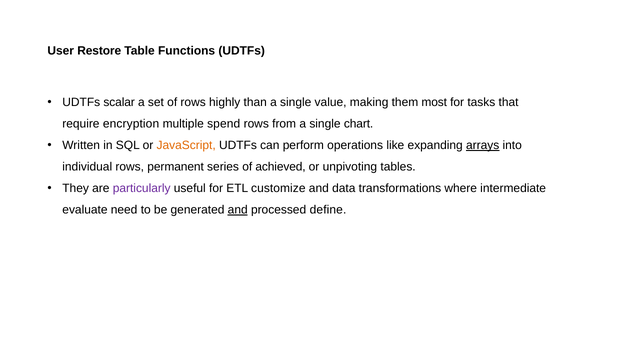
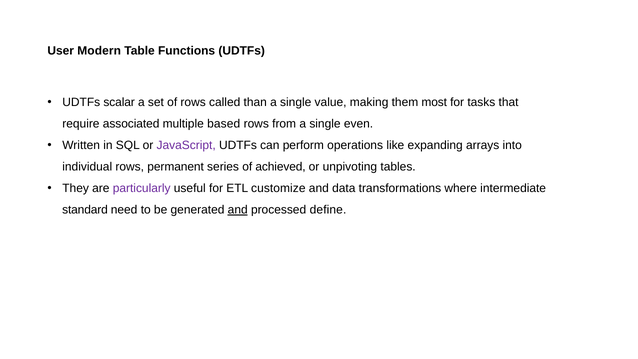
Restore: Restore -> Modern (99, 51)
highly: highly -> called (225, 102)
encryption: encryption -> associated (131, 124)
spend: spend -> based (224, 124)
chart: chart -> even (359, 124)
JavaScript colour: orange -> purple (186, 145)
arrays underline: present -> none (483, 145)
evaluate: evaluate -> standard (85, 210)
